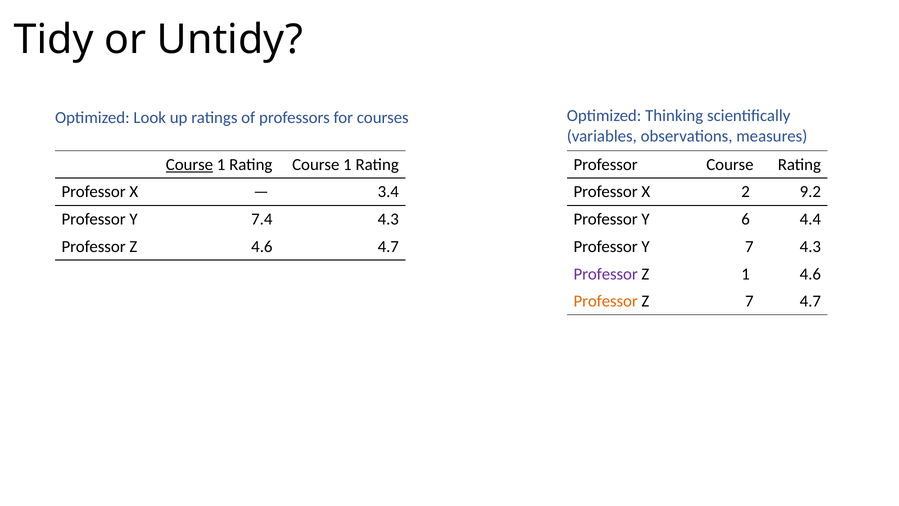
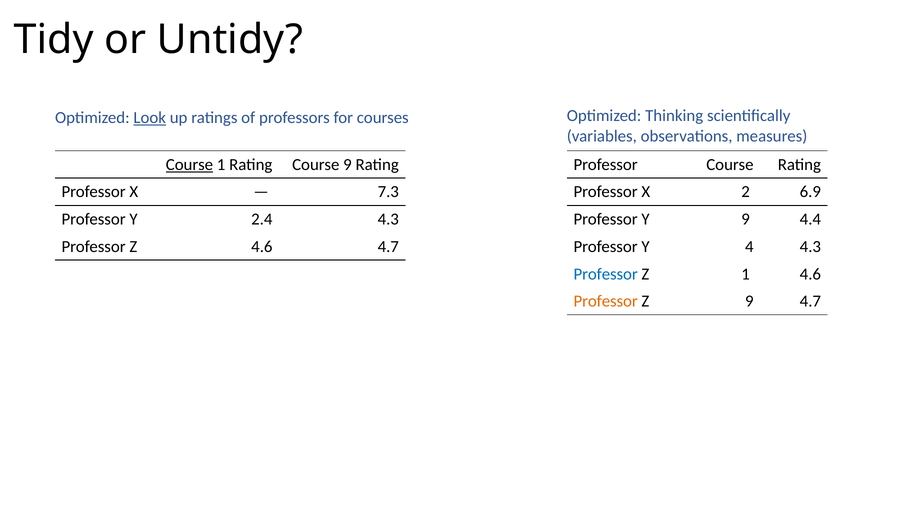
Look underline: none -> present (150, 118)
Rating Course 1: 1 -> 9 (347, 164)
3.4: 3.4 -> 7.3 (388, 192)
9.2: 9.2 -> 6.9 (810, 192)
7.4: 7.4 -> 2.4 (262, 219)
Y 6: 6 -> 9 (746, 219)
Y 7: 7 -> 4 (749, 246)
Professor colour: purple -> blue (606, 274)
Z 7: 7 -> 9 (749, 301)
